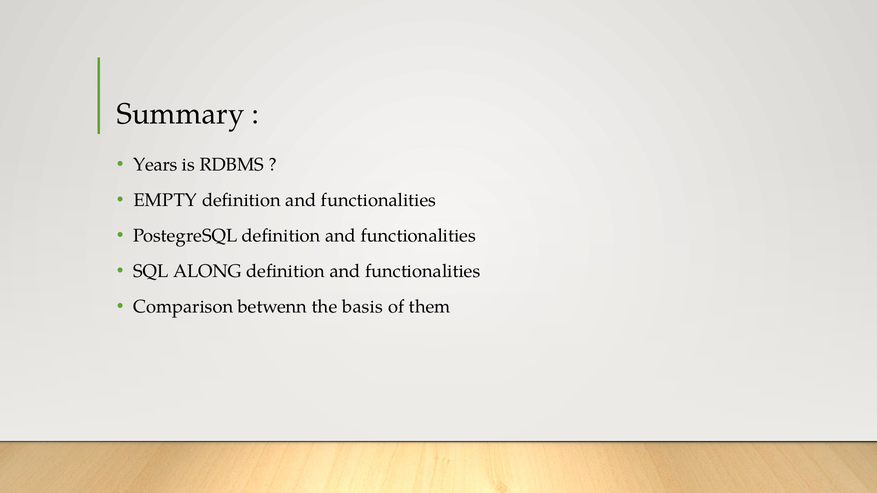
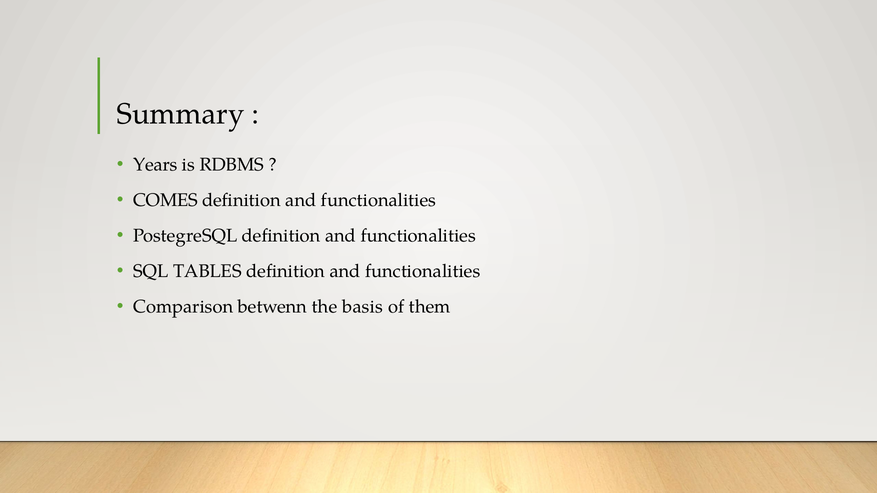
EMPTY: EMPTY -> COMES (166, 200)
ALONG: ALONG -> TABLES (207, 271)
